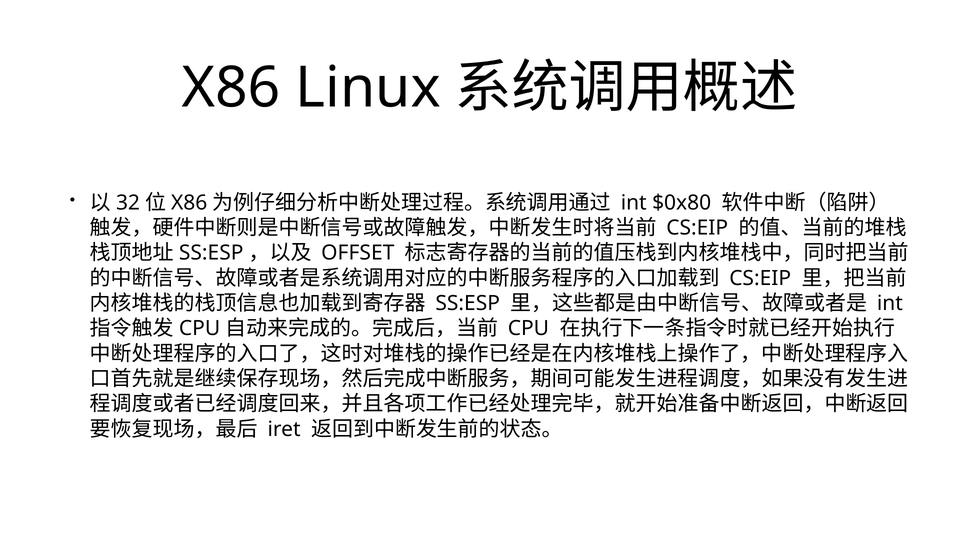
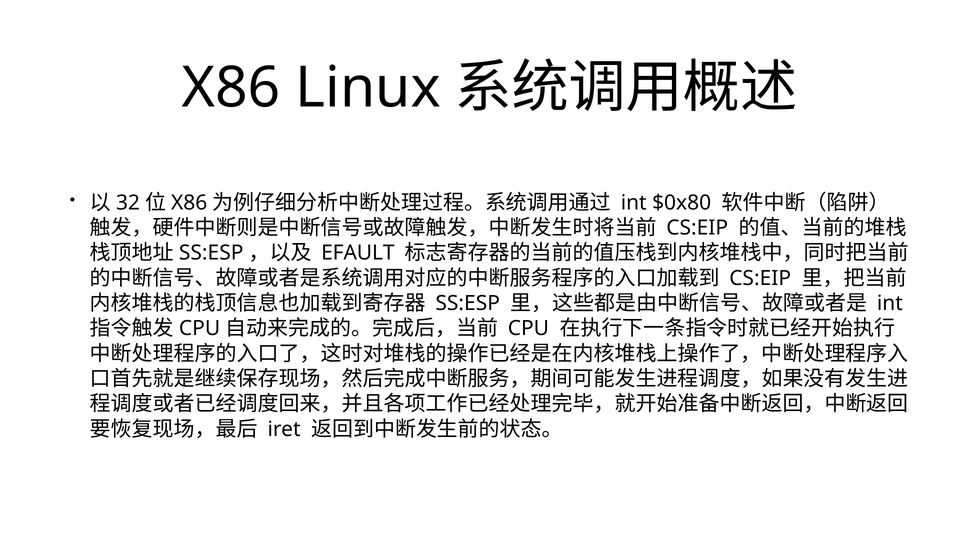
OFFSET: OFFSET -> EFAULT (358, 253)
